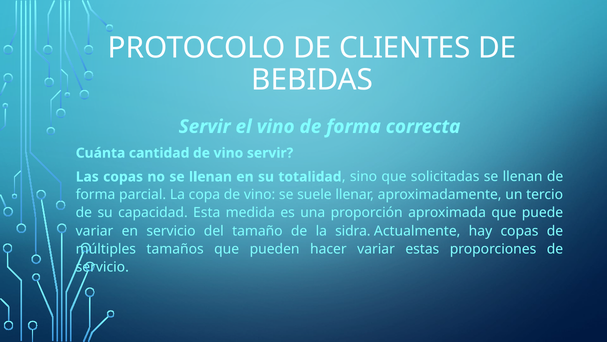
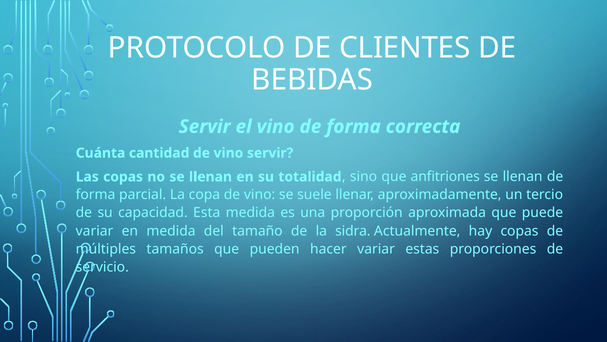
solicitadas: solicitadas -> anfitriones (445, 177)
en servicio: servicio -> medida (171, 231)
